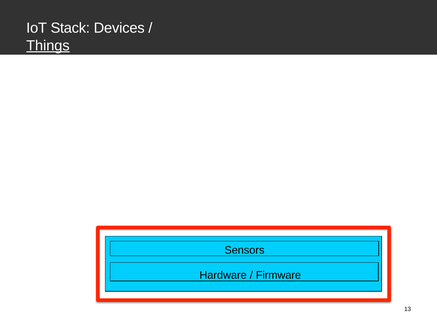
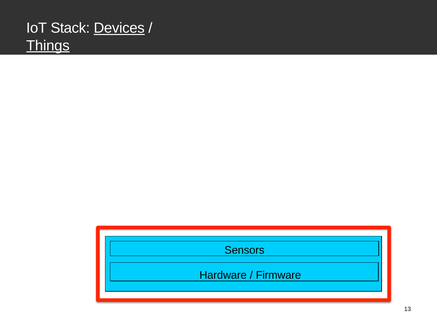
Devices underline: none -> present (119, 28)
